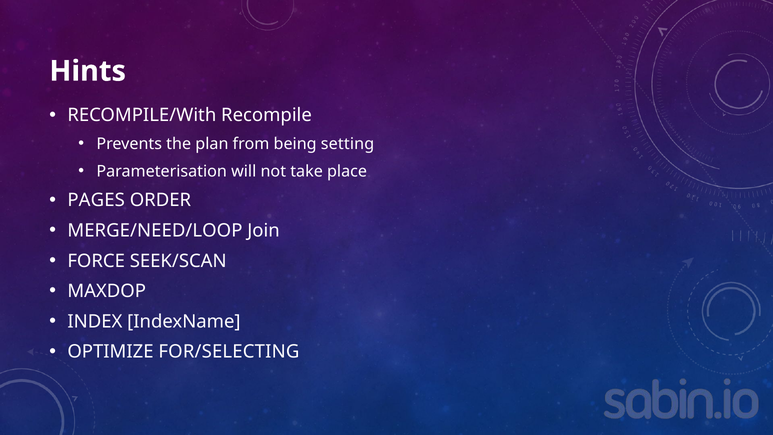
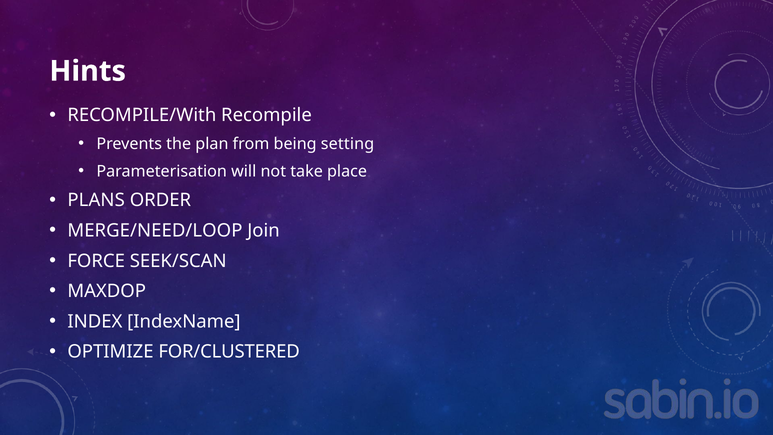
PAGES: PAGES -> PLANS (96, 200)
FOR/SELECTING: FOR/SELECTING -> FOR/CLUSTERED (229, 352)
